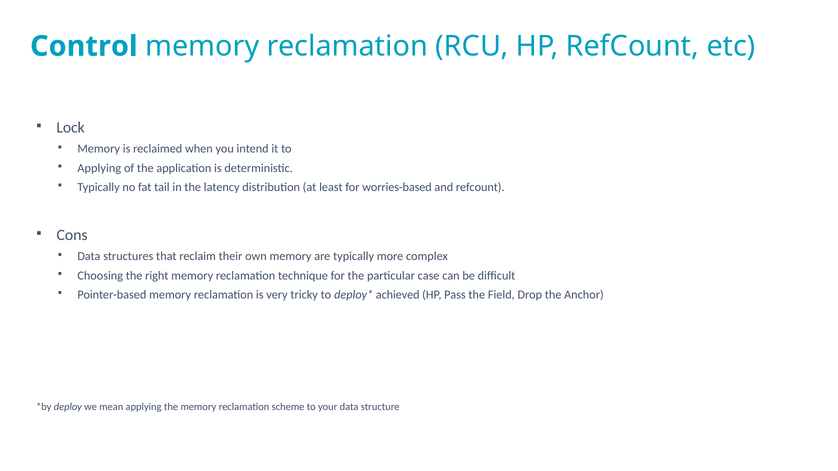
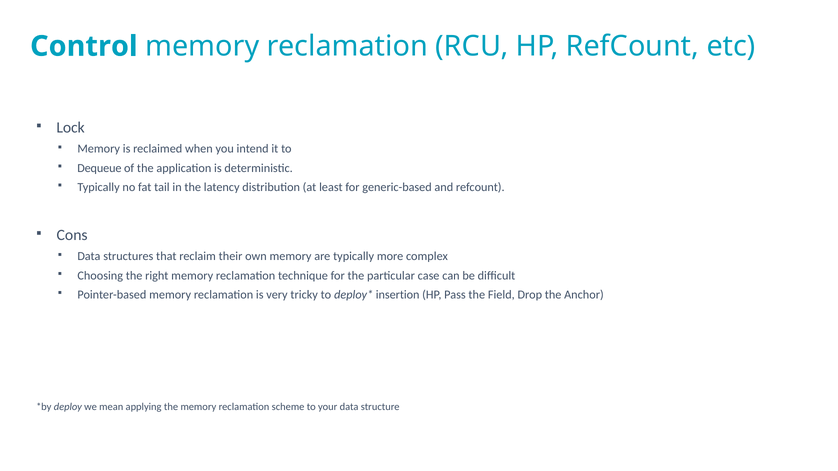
Applying: Applying -> Dequeue (99, 168)
worries-based: worries-based -> generic-based (397, 187)
achieved: achieved -> insertion (398, 295)
